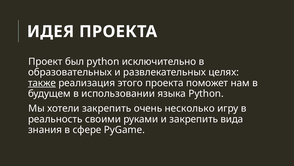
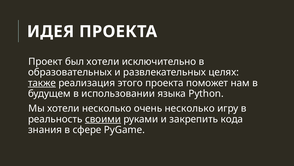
был python: python -> хотели (103, 61)
хотели закрепить: закрепить -> несколько (107, 108)
своими underline: none -> present (103, 119)
вида: вида -> кода (232, 119)
